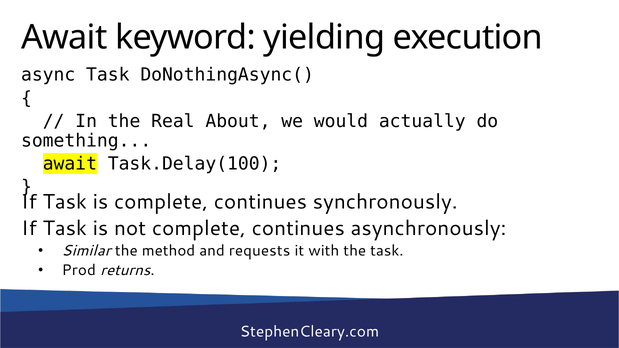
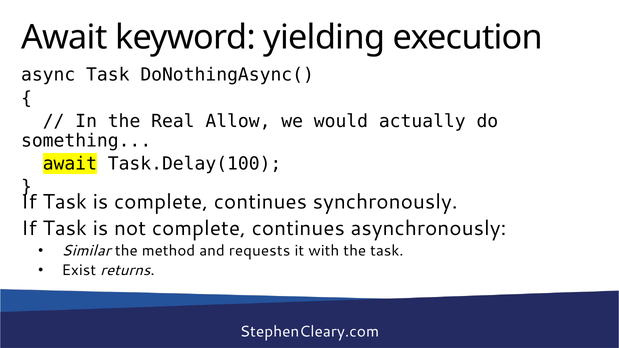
About: About -> Allow (238, 121)
Prod: Prod -> Exist (79, 270)
